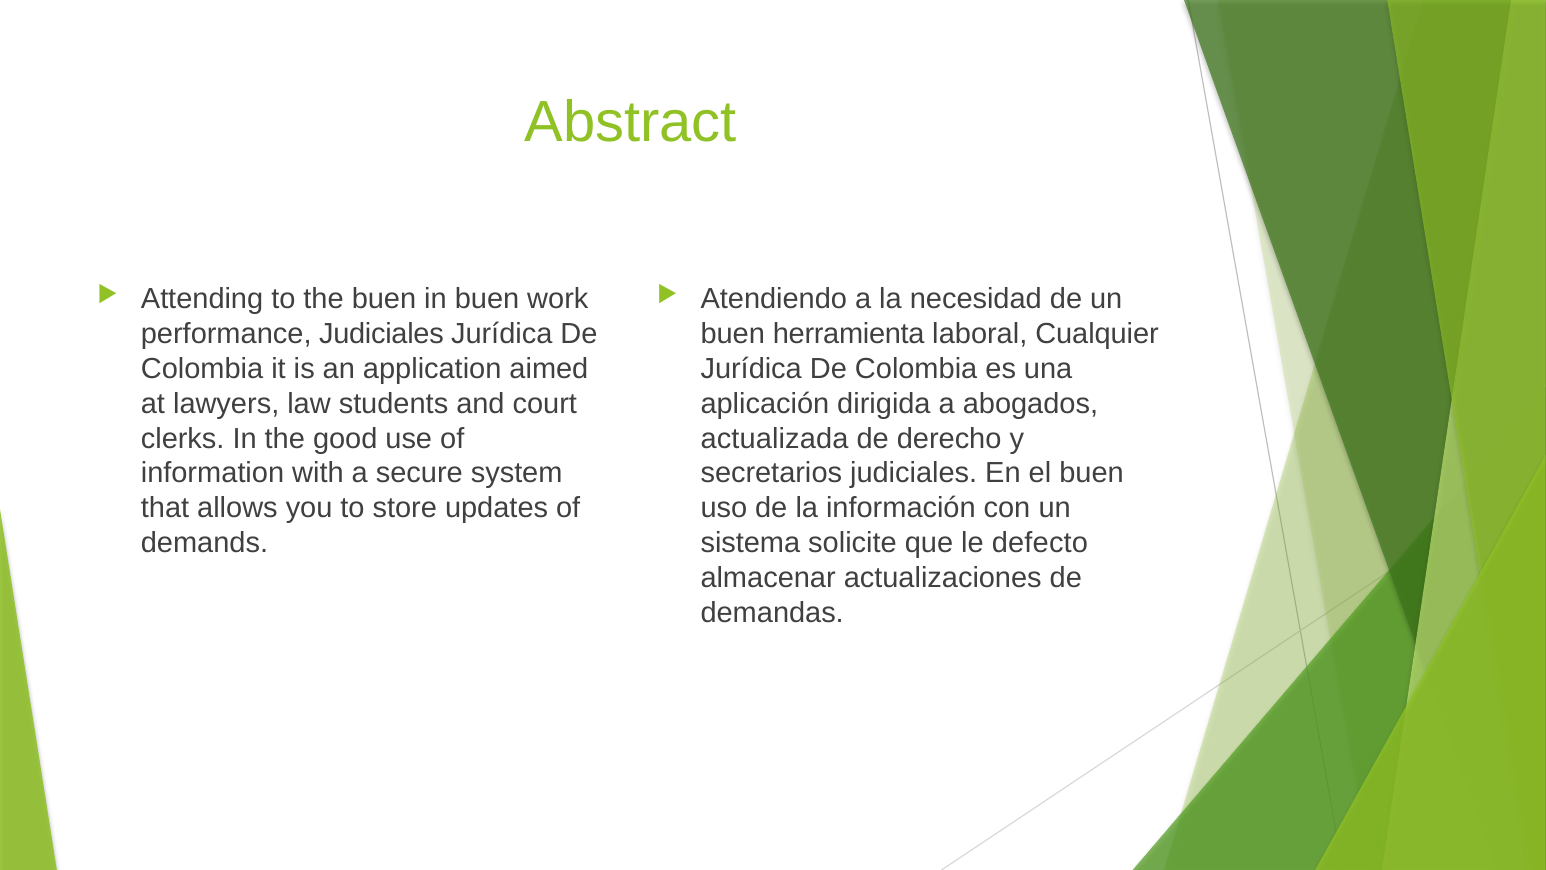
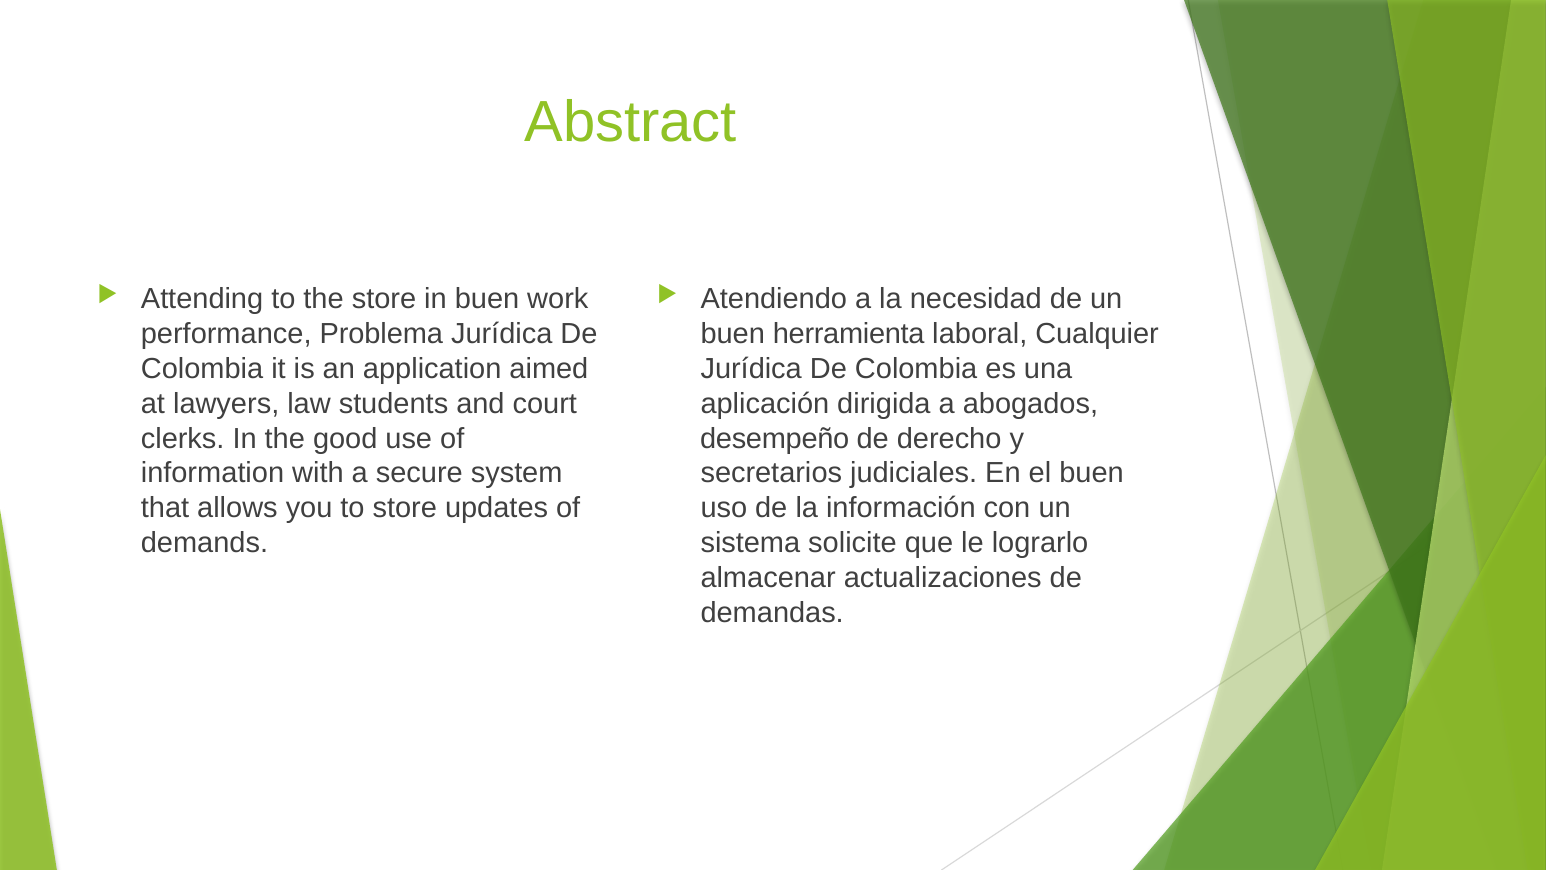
the buen: buen -> store (384, 299)
performance Judiciales: Judiciales -> Problema (381, 334)
actualizada: actualizada -> desempeño (775, 438)
defecto: defecto -> lograrlo (1040, 543)
